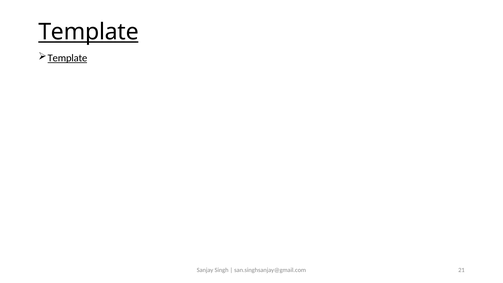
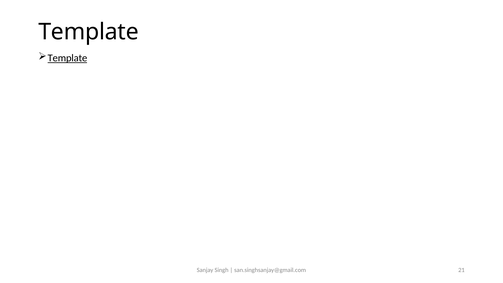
Template underline: present -> none (89, 32)
